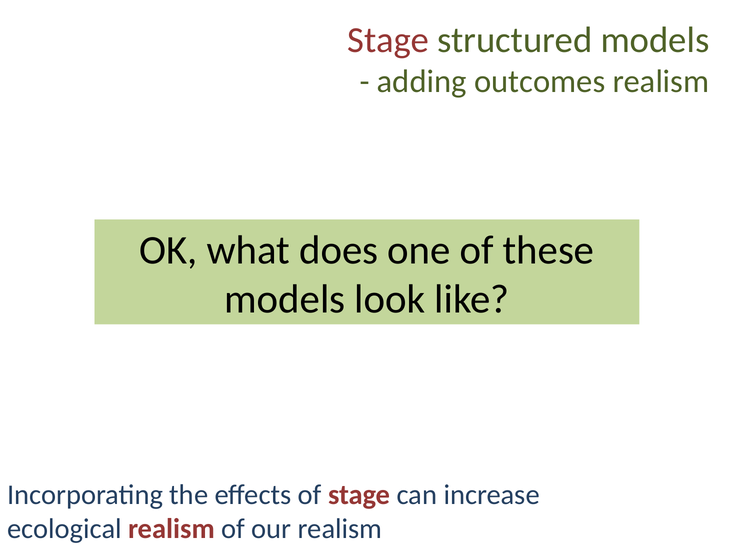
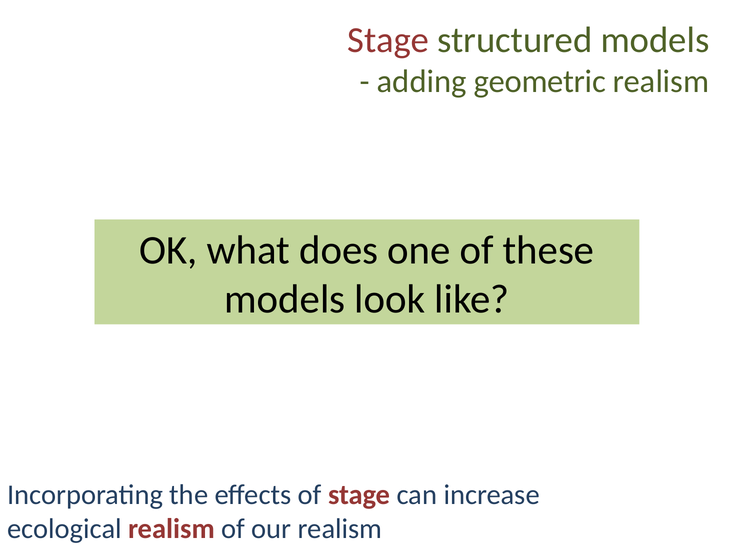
outcomes: outcomes -> geometric (540, 81)
